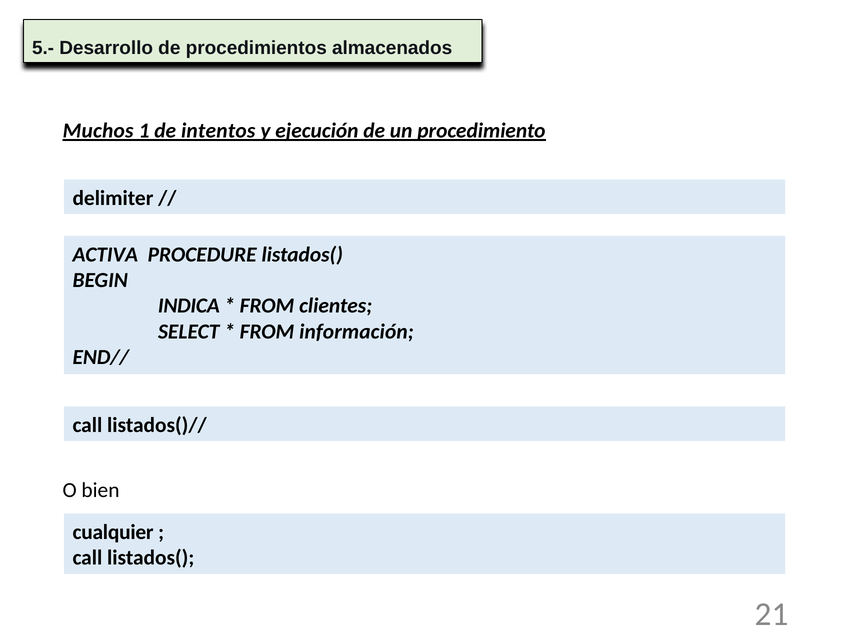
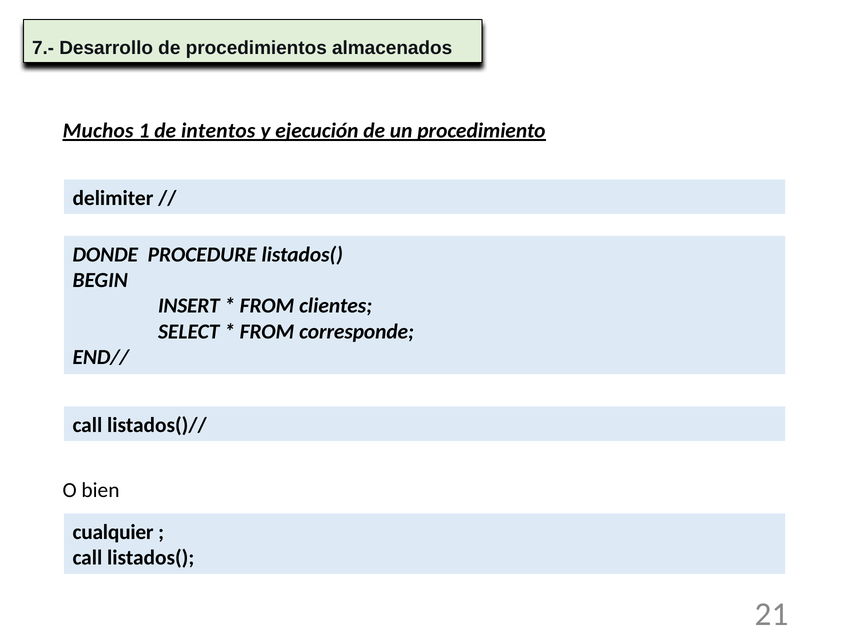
5.-: 5.- -> 7.- (43, 48)
ACTIVA: ACTIVA -> DONDE (105, 254)
INDICA: INDICA -> INSERT (189, 306)
información: información -> corresponde (357, 332)
